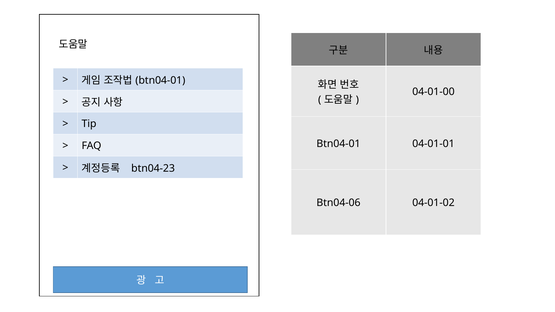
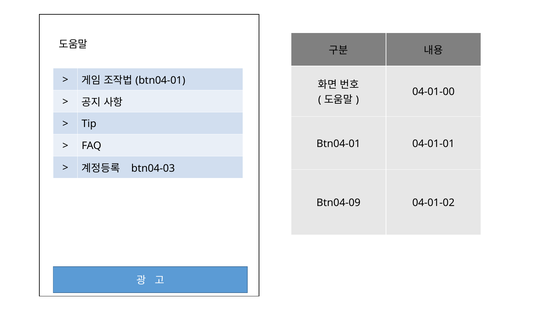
btn04-23: btn04-23 -> btn04-03 (153, 169)
Btn04-06: Btn04-06 -> Btn04-09 (338, 203)
